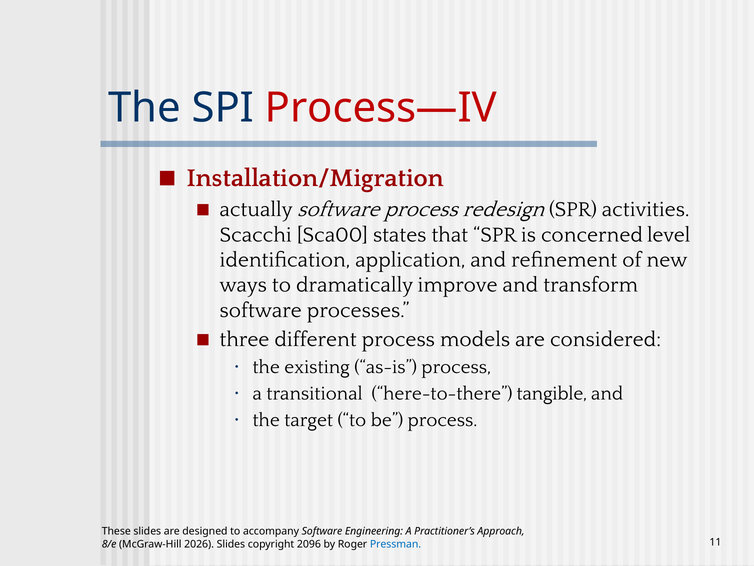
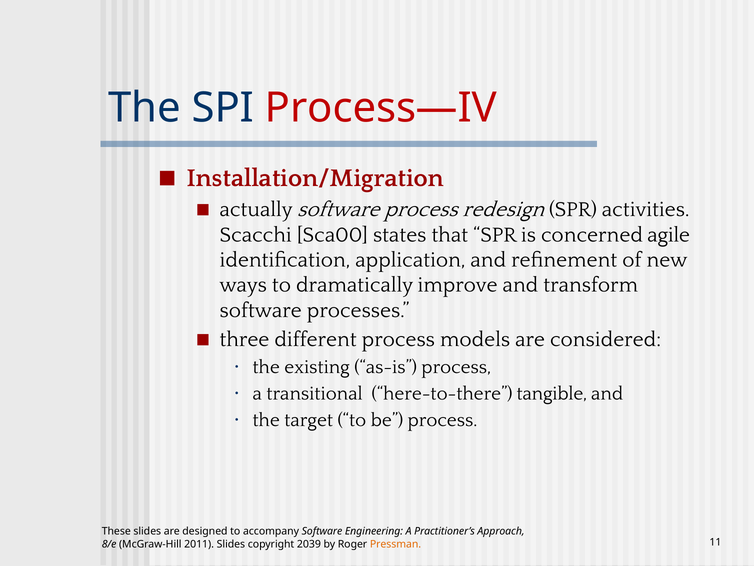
level: level -> agile (669, 234)
2026: 2026 -> 2011 (199, 544)
2096: 2096 -> 2039 (309, 544)
Pressman colour: blue -> orange (395, 544)
